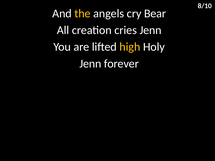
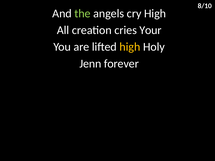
the colour: yellow -> light green (82, 14)
cry Bear: Bear -> High (155, 14)
cries Jenn: Jenn -> Your (151, 30)
